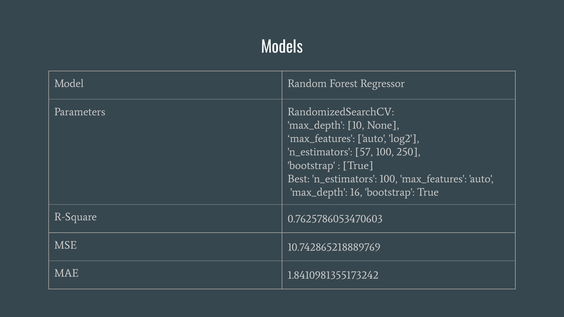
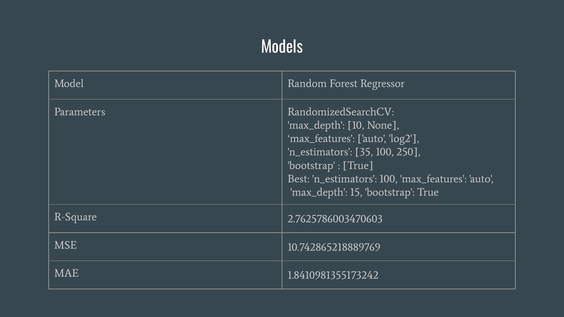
57: 57 -> 35 (364, 152)
16: 16 -> 15 (356, 192)
0.7625786053470603: 0.7625786053470603 -> 2.7625786003470603 (335, 219)
